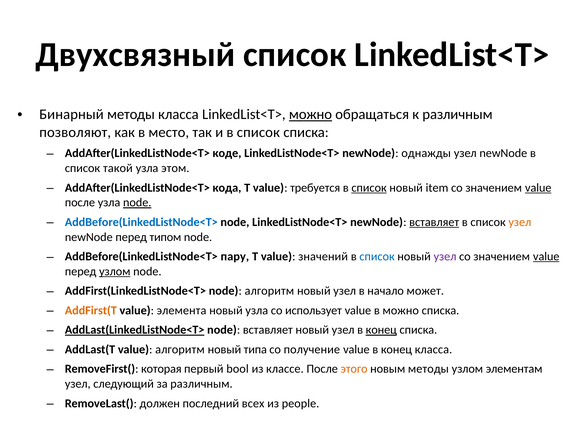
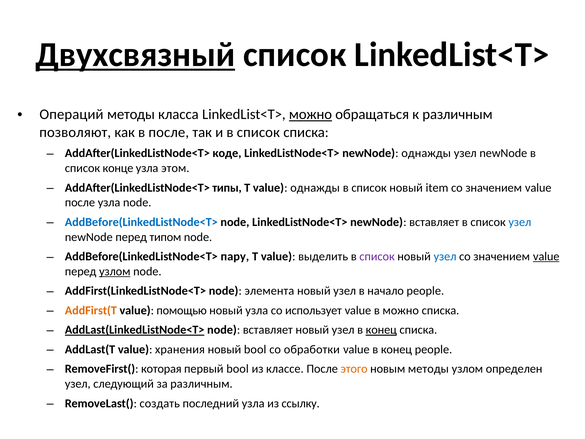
Двухсвязный underline: none -> present (135, 55)
Бинарный: Бинарный -> Операций (71, 114)
в место: место -> после (169, 132)
такой: такой -> конце (118, 168)
кода: кода -> типы (227, 188)
value требуется: требуется -> однажды (315, 188)
список underline: present -> none (369, 188)
value underline: present -> none (538, 188)
node underline: present -> none (137, 202)
вставляет underline: present -> none (434, 222)
узел colour: orange -> blue (520, 222)
значений: значений -> выделить (323, 256)
список colour: blue -> purple (377, 256)
узел colour: purple -> blue (445, 256)
node алгоритм: алгоритм -> элемента (269, 291)
начало может: может -> people (425, 291)
элемента: элемента -> помощью (182, 310)
value алгоритм: алгоритм -> хранения (180, 349)
новый типа: типа -> bool (255, 349)
получение: получение -> обработки (312, 349)
конец класса: класса -> people (433, 349)
элементам: элементам -> определен (514, 369)
должен: должен -> создать (160, 403)
последний всех: всех -> узла (253, 403)
people: people -> ссылку (301, 403)
